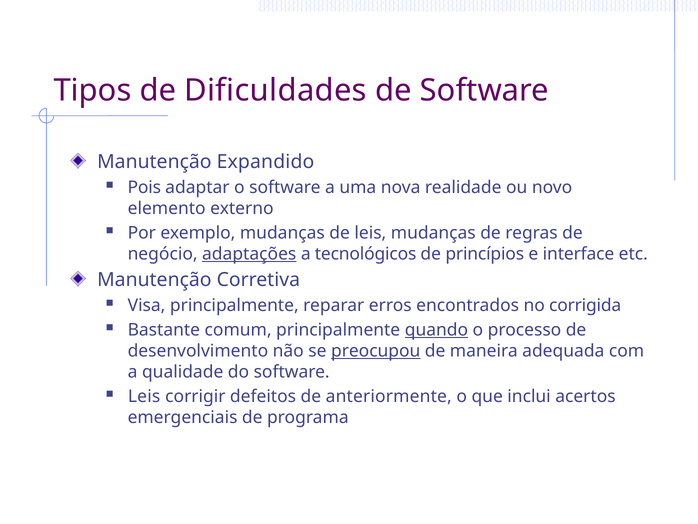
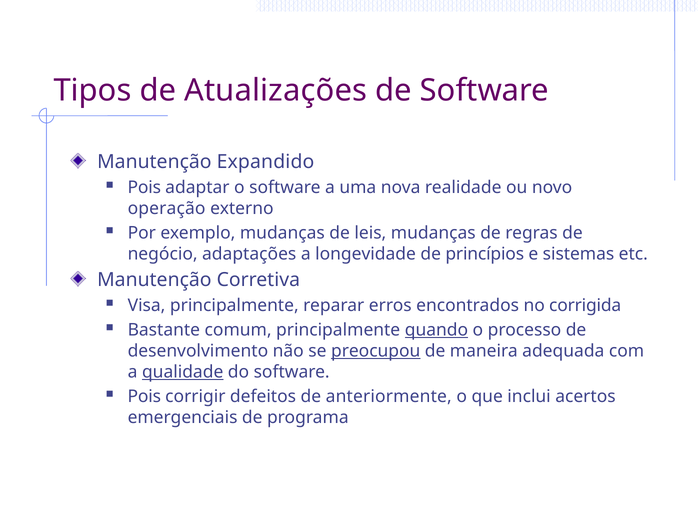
Dificuldades: Dificuldades -> Atualizações (276, 91)
elemento: elemento -> operação (167, 208)
adaptações underline: present -> none (249, 254)
tecnológicos: tecnológicos -> longevidade (366, 254)
interface: interface -> sistemas (578, 254)
qualidade underline: none -> present (183, 372)
Leis: Leis -> Pois (144, 396)
